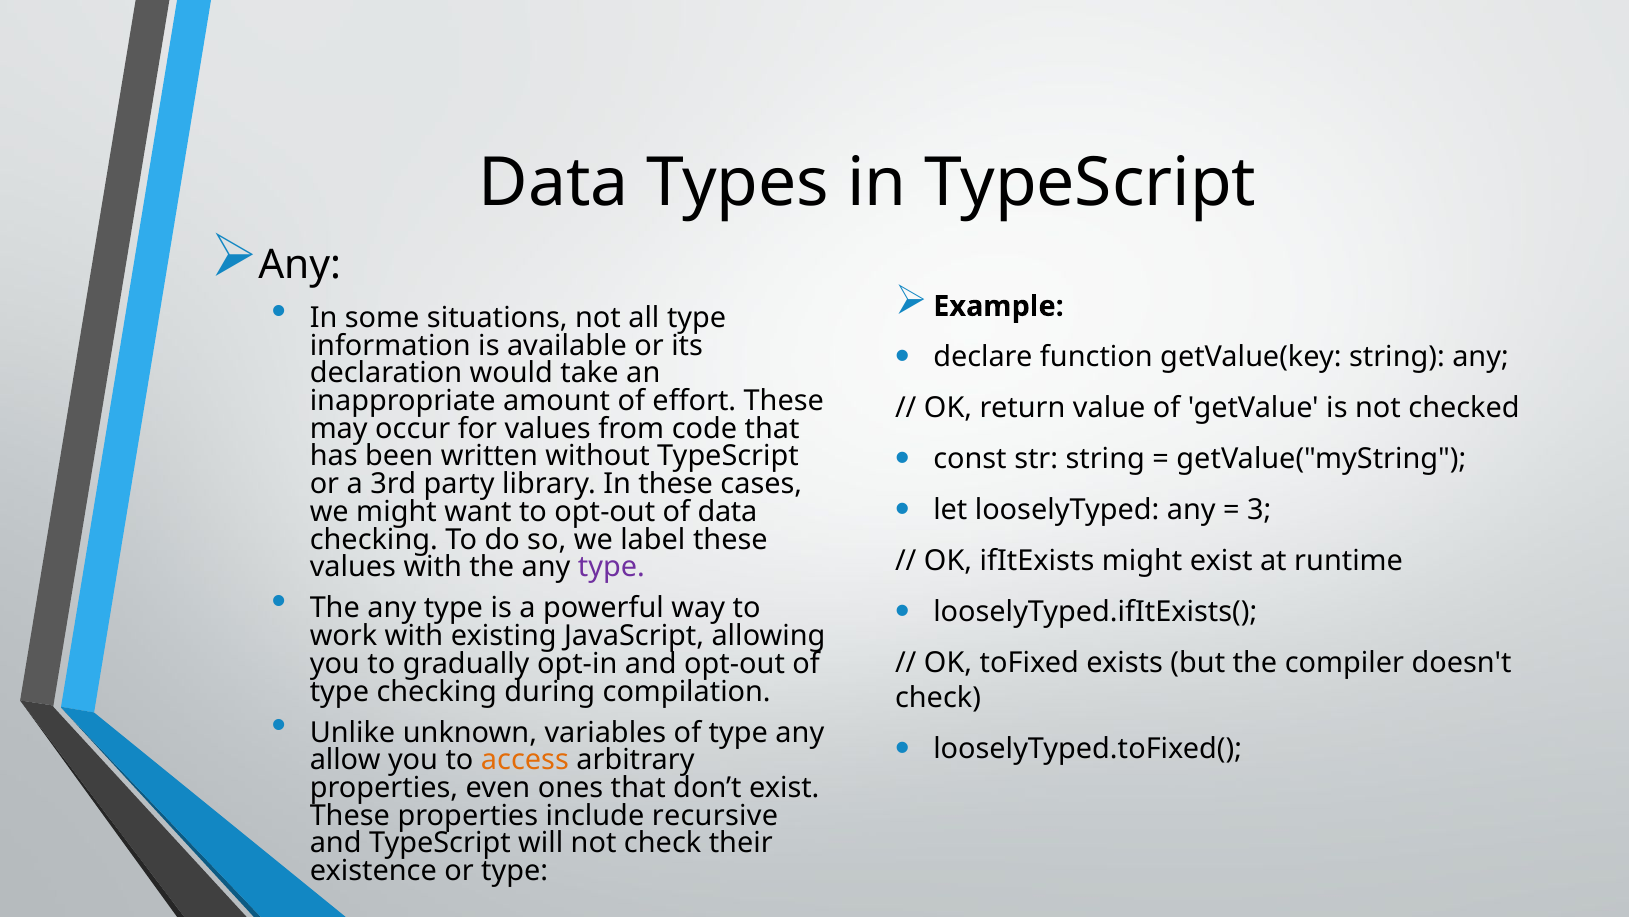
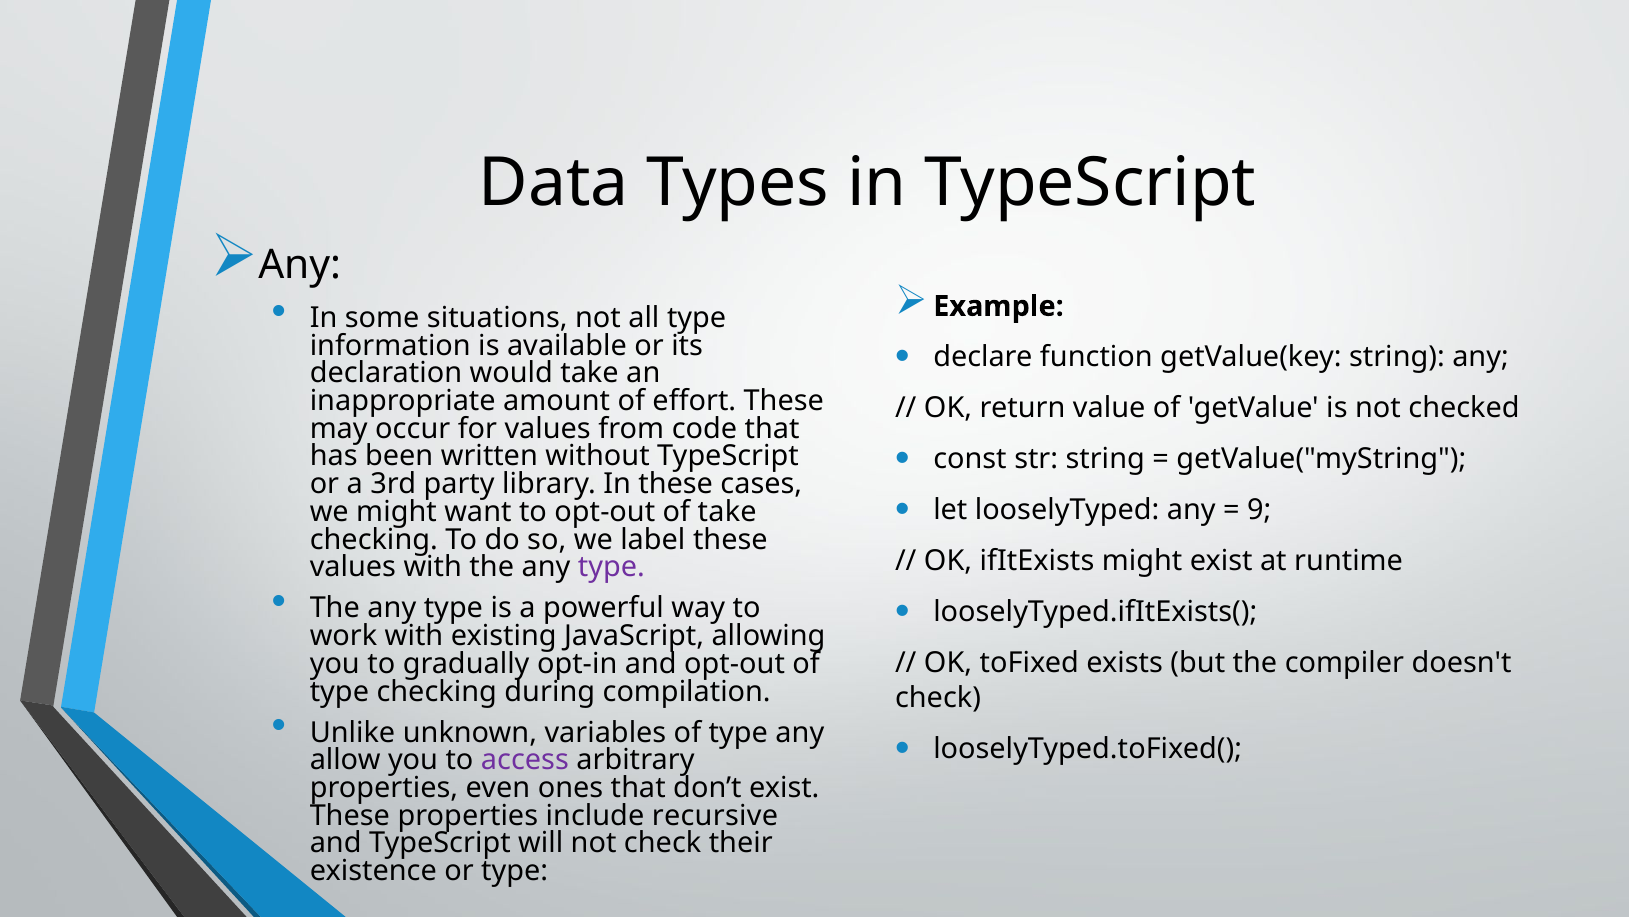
3: 3 -> 9 (1259, 510)
of data: data -> take (727, 511)
access colour: orange -> purple (525, 760)
